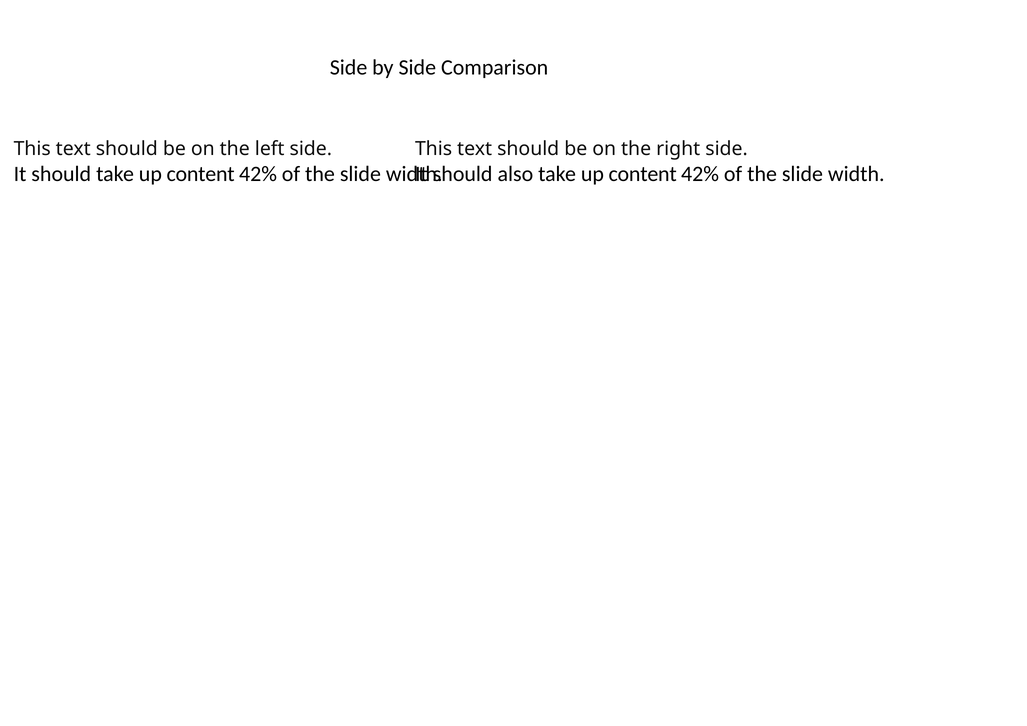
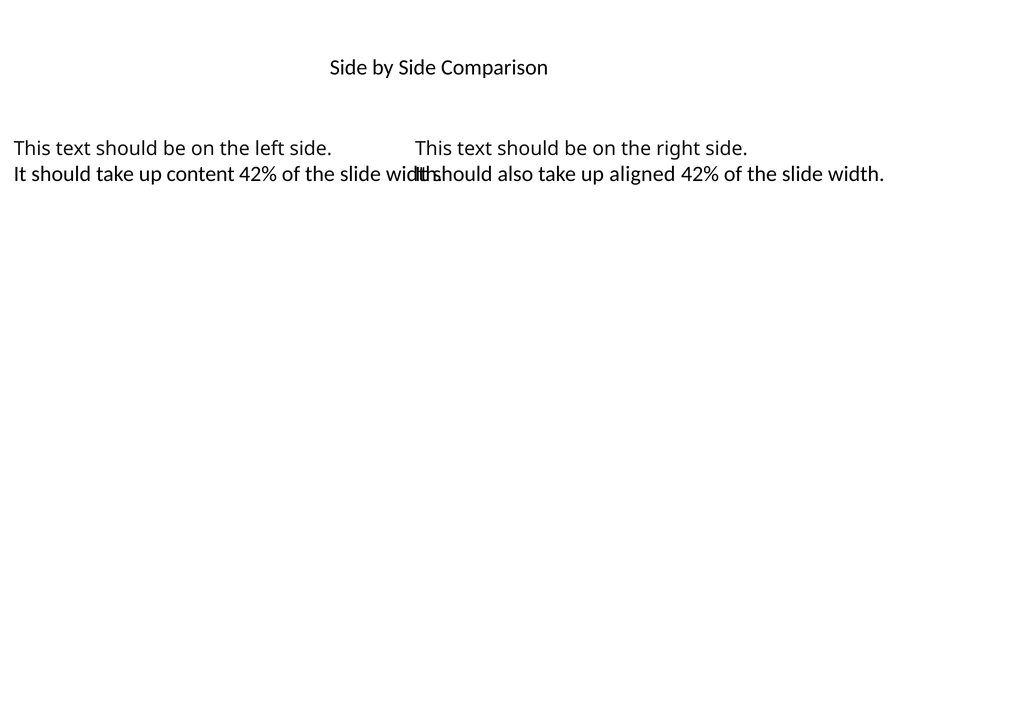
also take up content: content -> aligned (642, 174)
